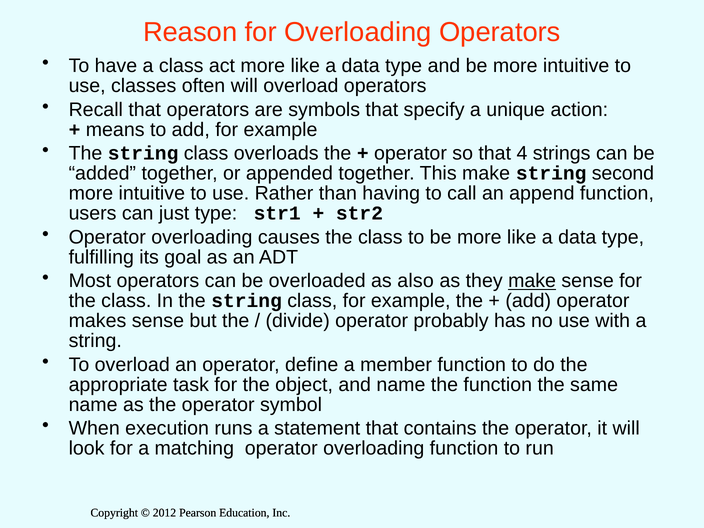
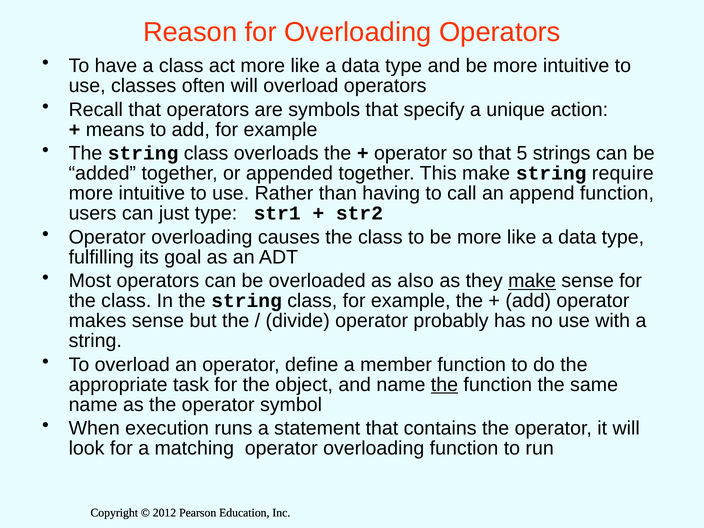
4: 4 -> 5 (522, 153)
second: second -> require (623, 173)
the underline: none -> present (444, 385)
